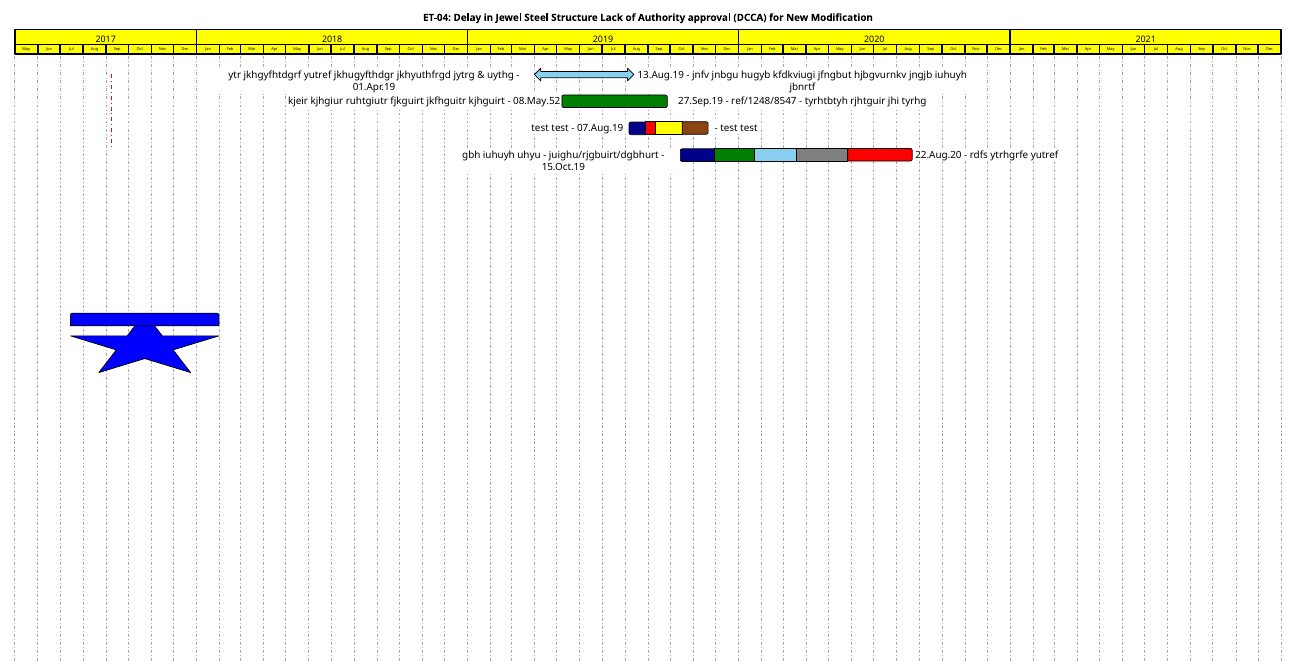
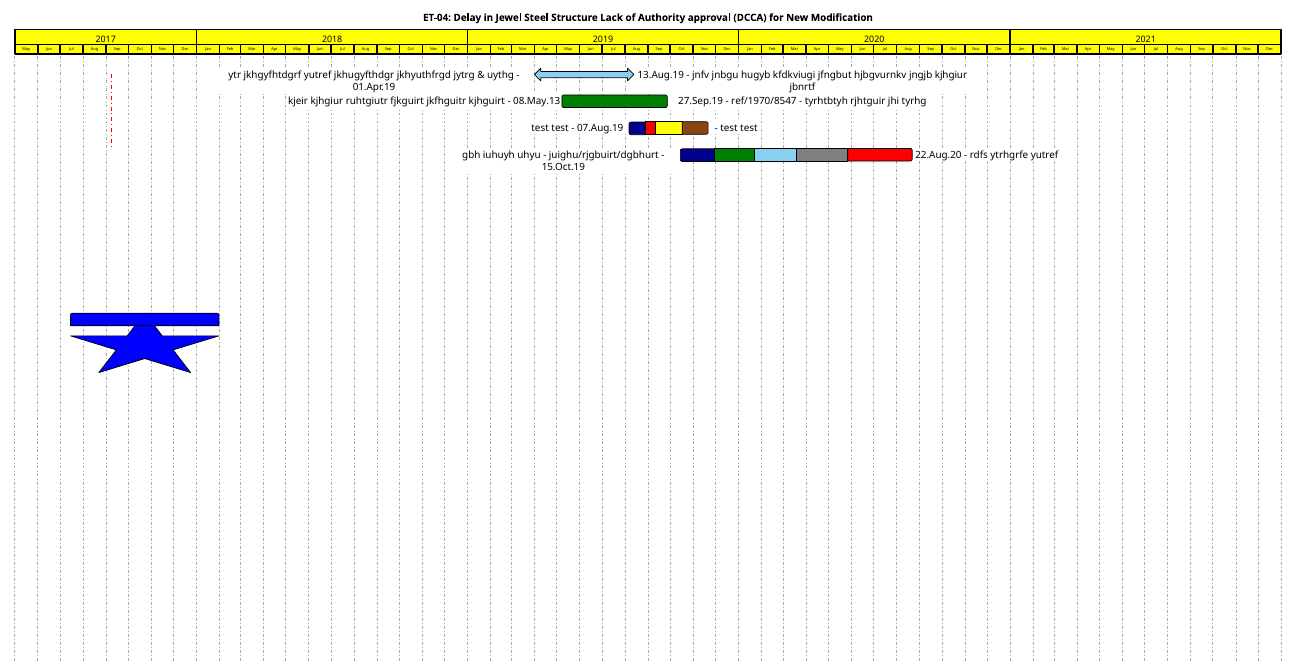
jngjb iuhuyh: iuhuyh -> kjhgiur (951, 75)
08.May.52: 08.May.52 -> 08.May.13 (537, 102)
ref/1248/8547: ref/1248/8547 -> ref/1970/8547 (764, 102)
